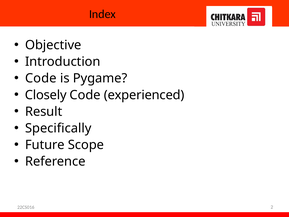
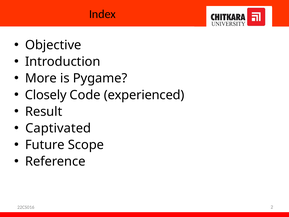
Code: Code -> More (41, 78)
Specifically: Specifically -> Captivated (58, 128)
